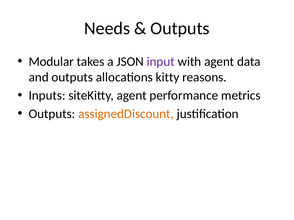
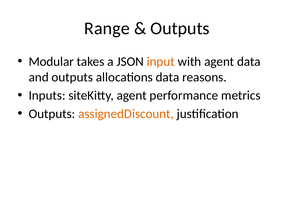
Needs: Needs -> Range (107, 28)
input colour: purple -> orange (161, 62)
allocations kitty: kitty -> data (168, 77)
